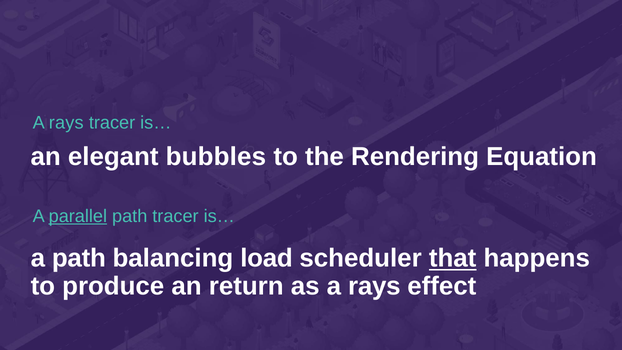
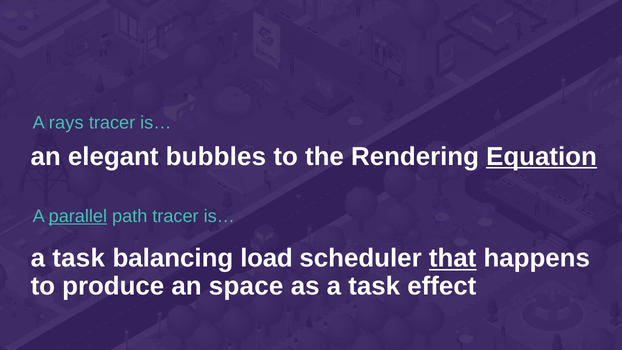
Equation underline: none -> present (541, 157)
path: path -> task (79, 258)
return: return -> space (246, 286)
as a rays: rays -> task (374, 286)
